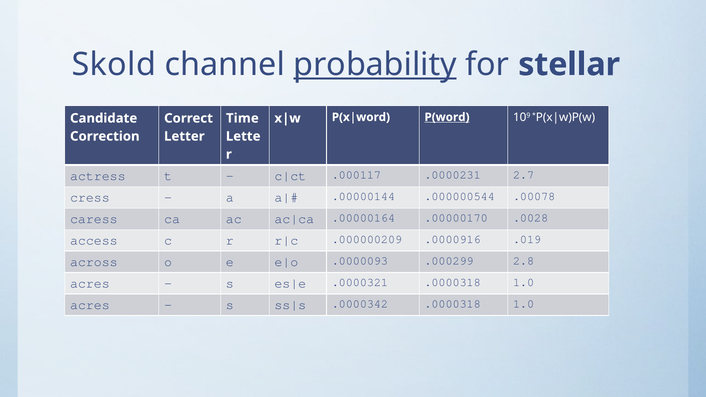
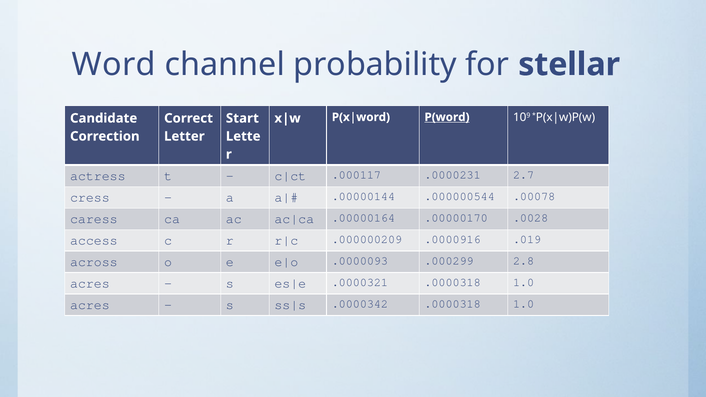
Skold: Skold -> Word (114, 65)
probability underline: present -> none (375, 65)
Time: Time -> Start (242, 118)
